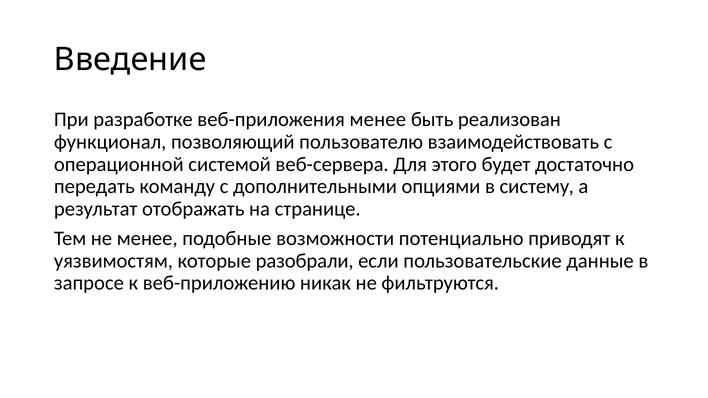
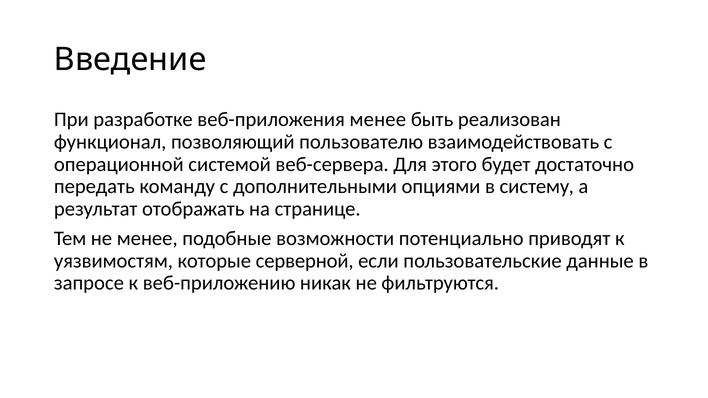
разобрали: разобрали -> серверной (305, 261)
